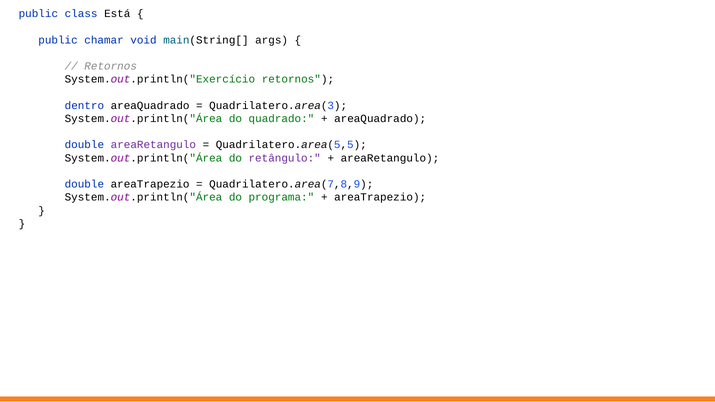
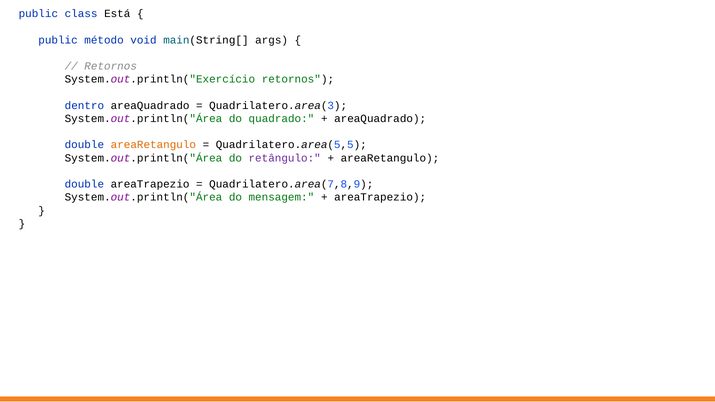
chamar: chamar -> método (104, 40)
areaRetangulo colour: purple -> orange (153, 145)
programa: programa -> mensagem (281, 197)
